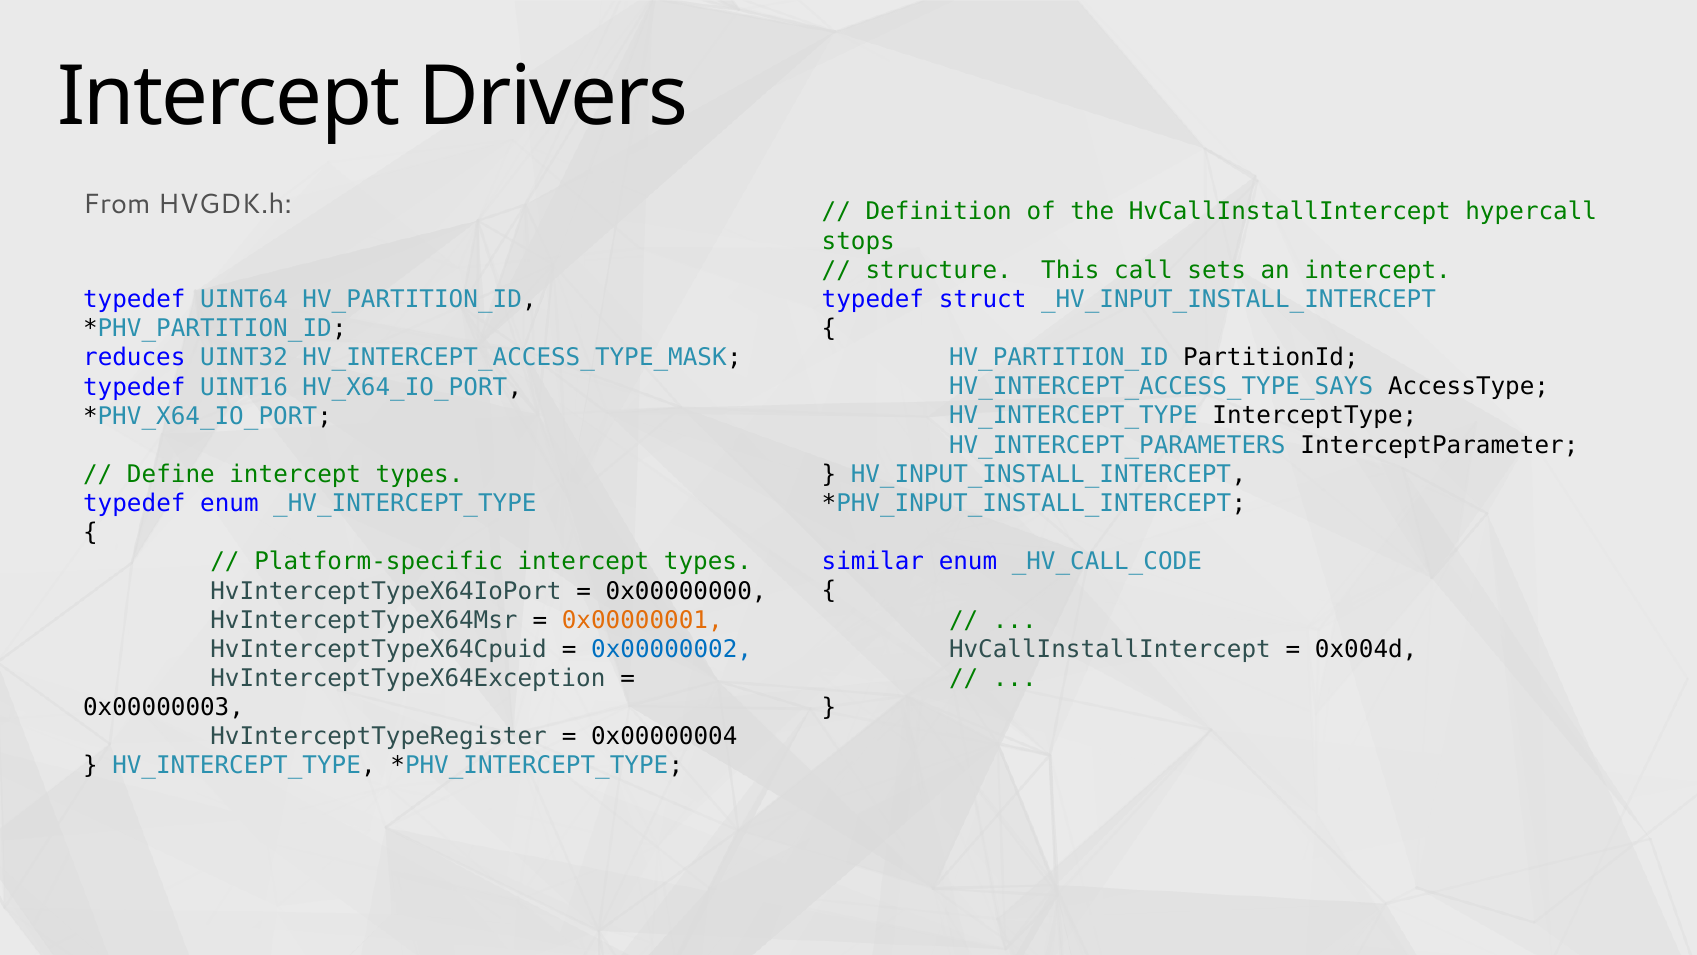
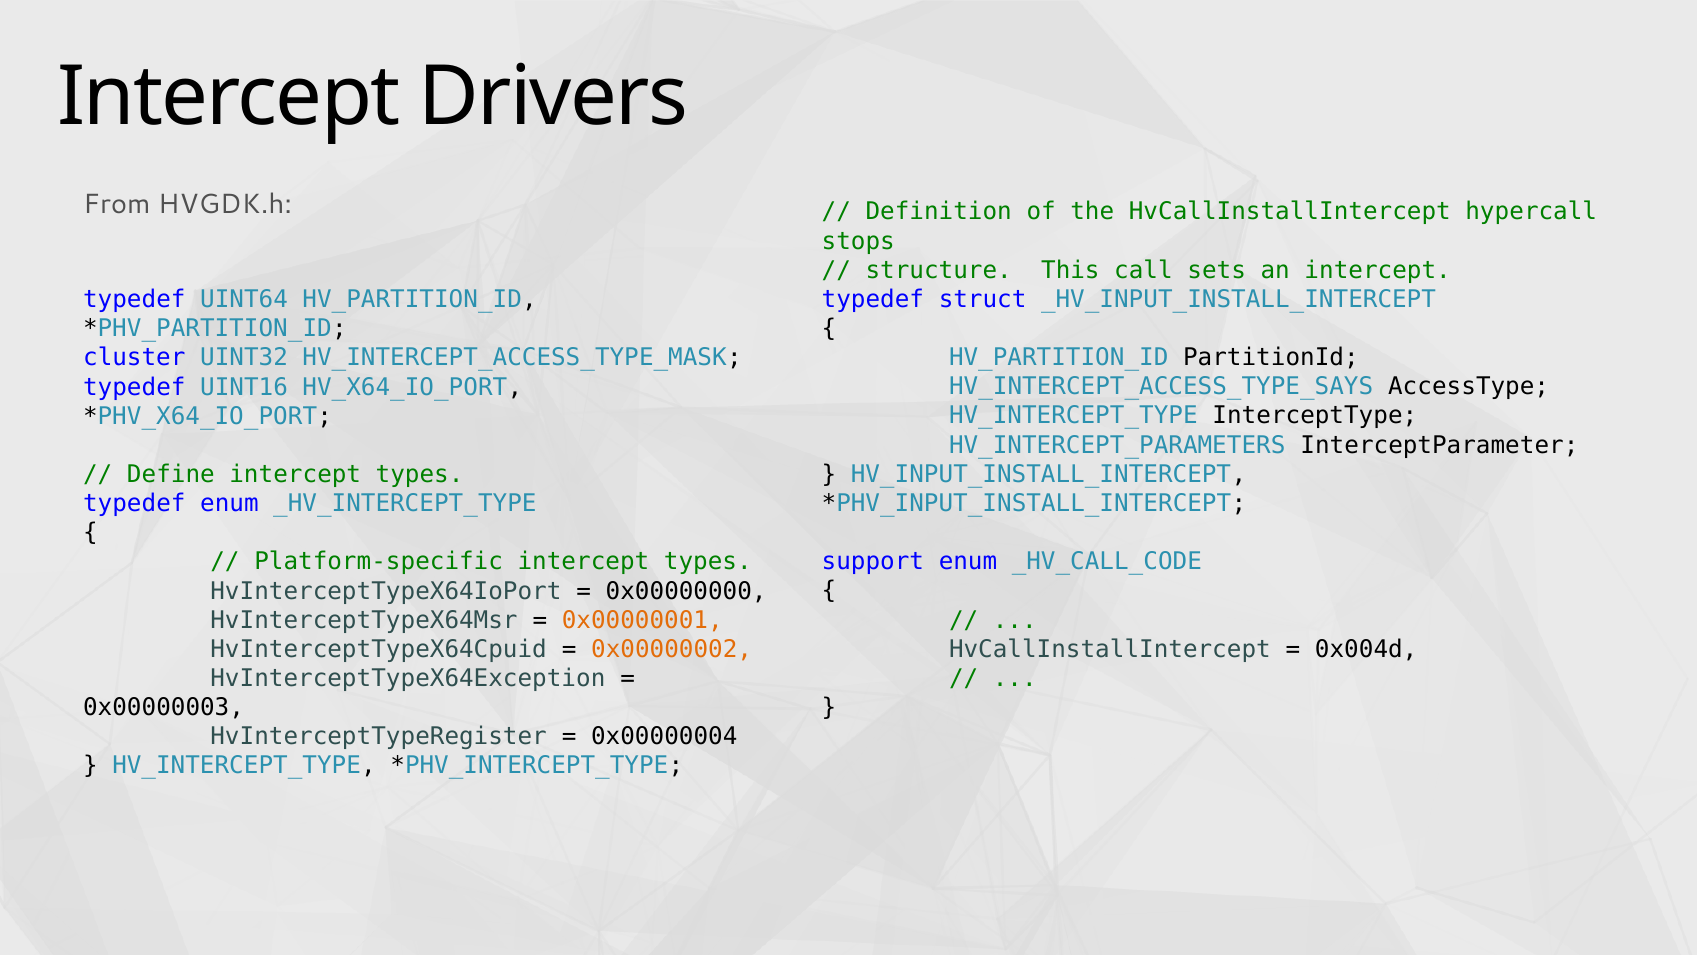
reduces: reduces -> cluster (134, 358)
similar: similar -> support (873, 561)
0x00000002 colour: blue -> orange (672, 649)
